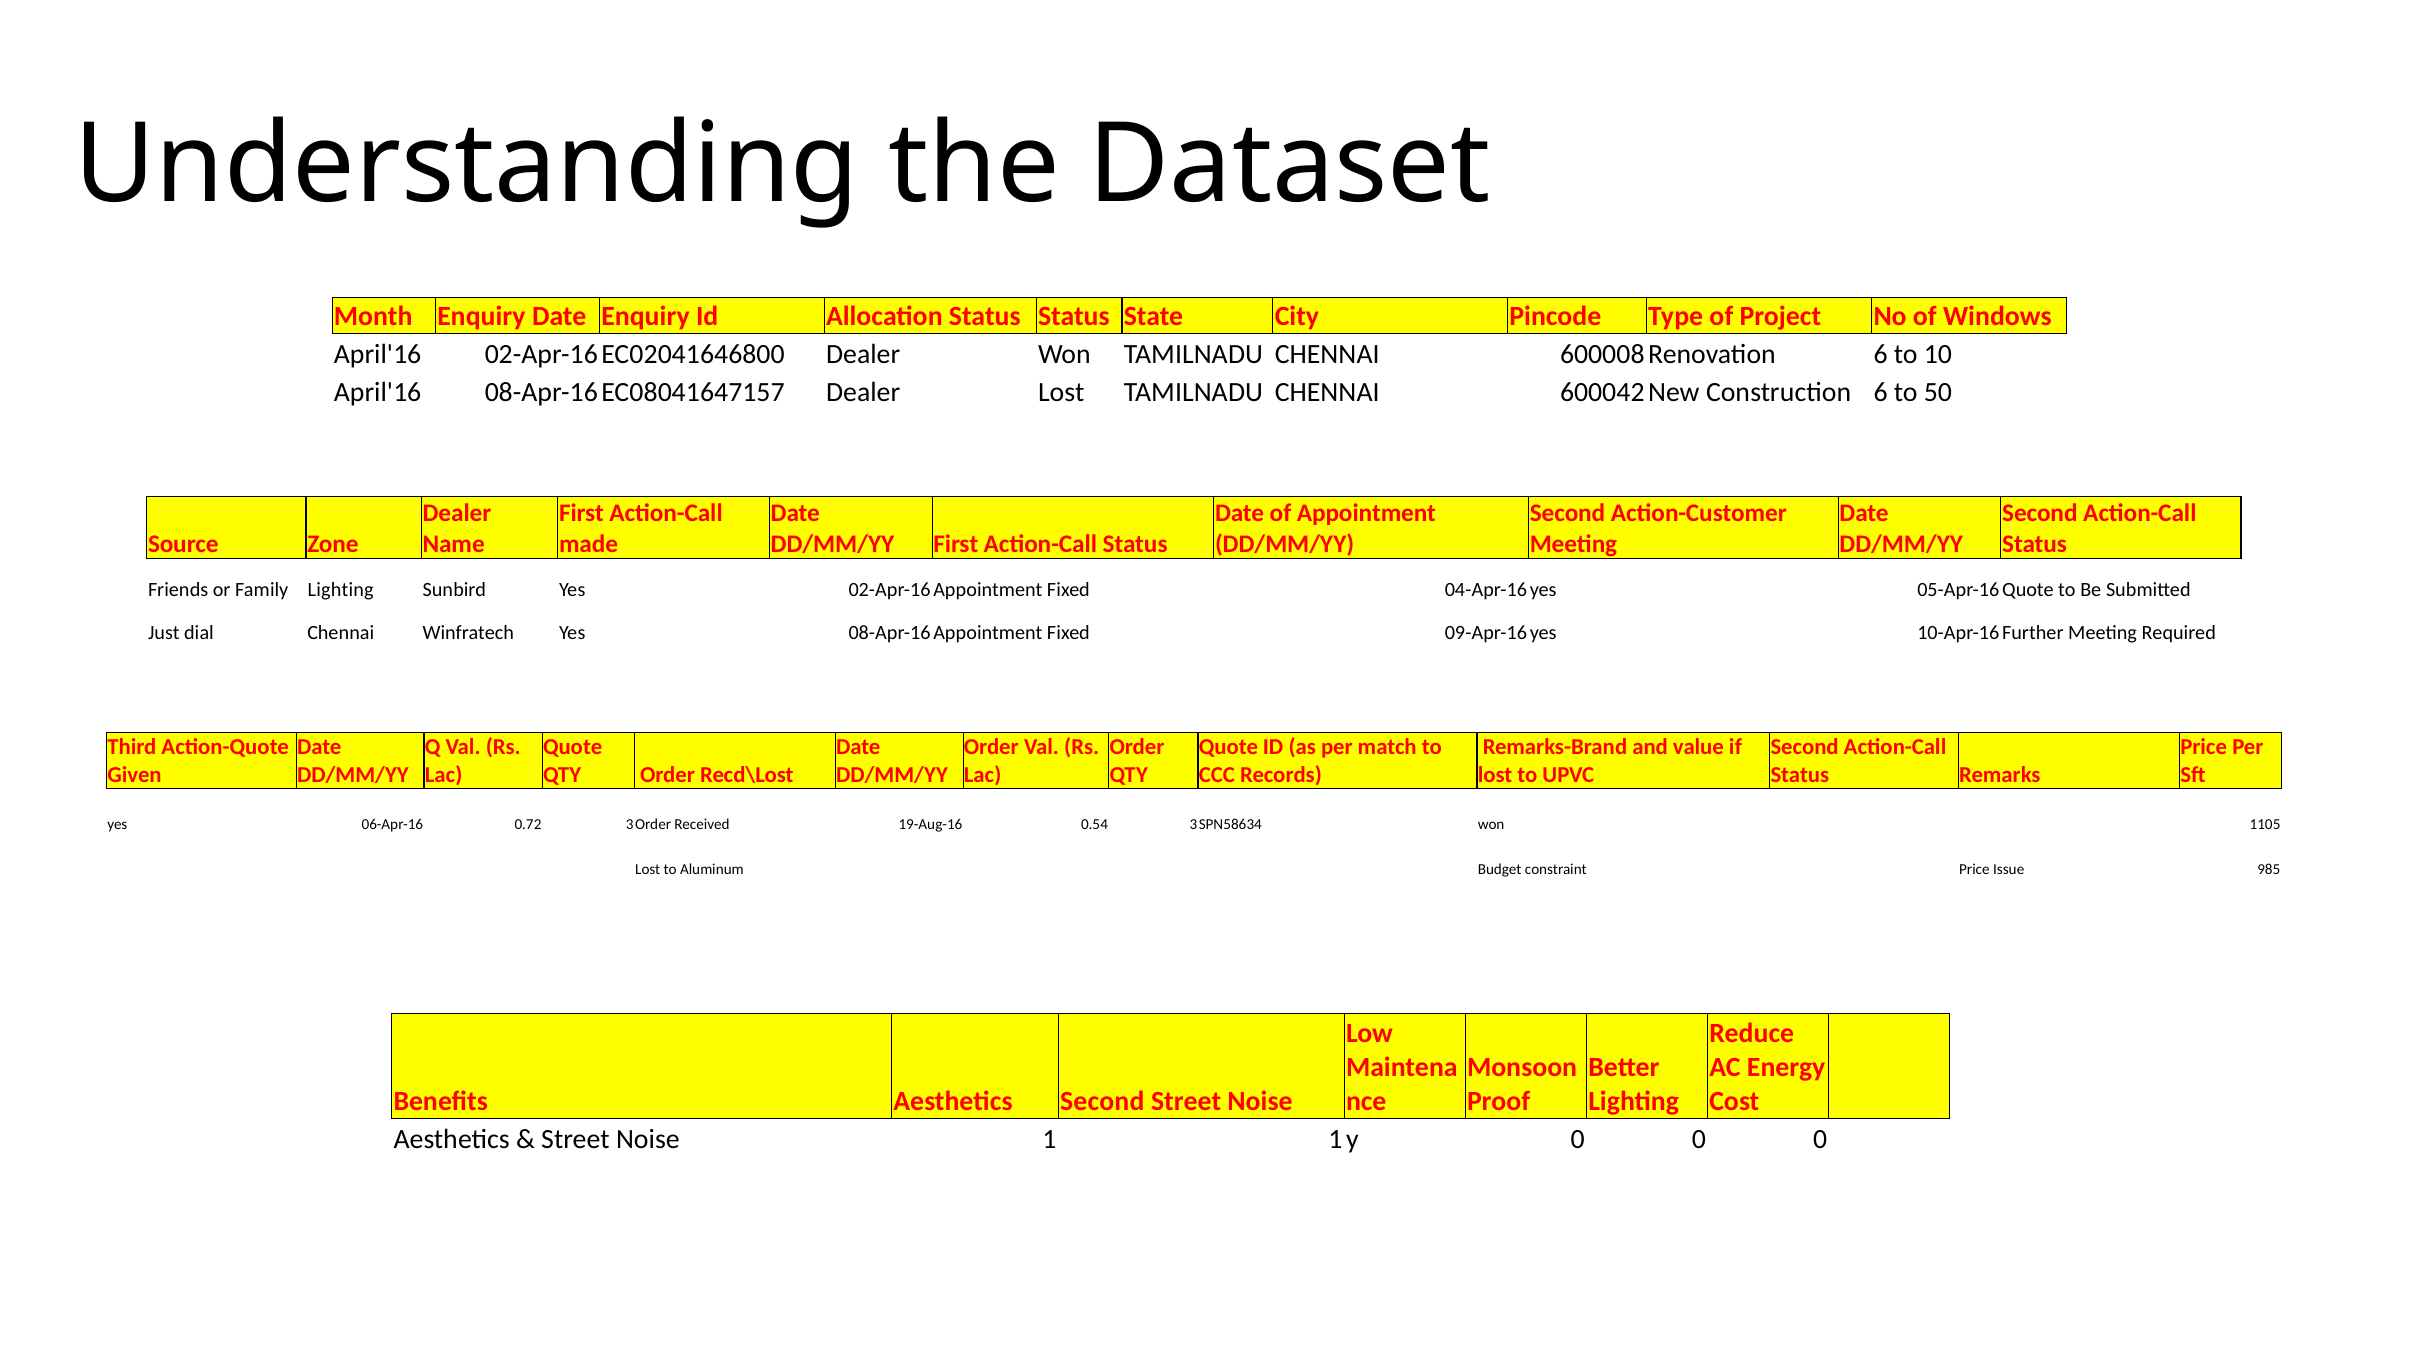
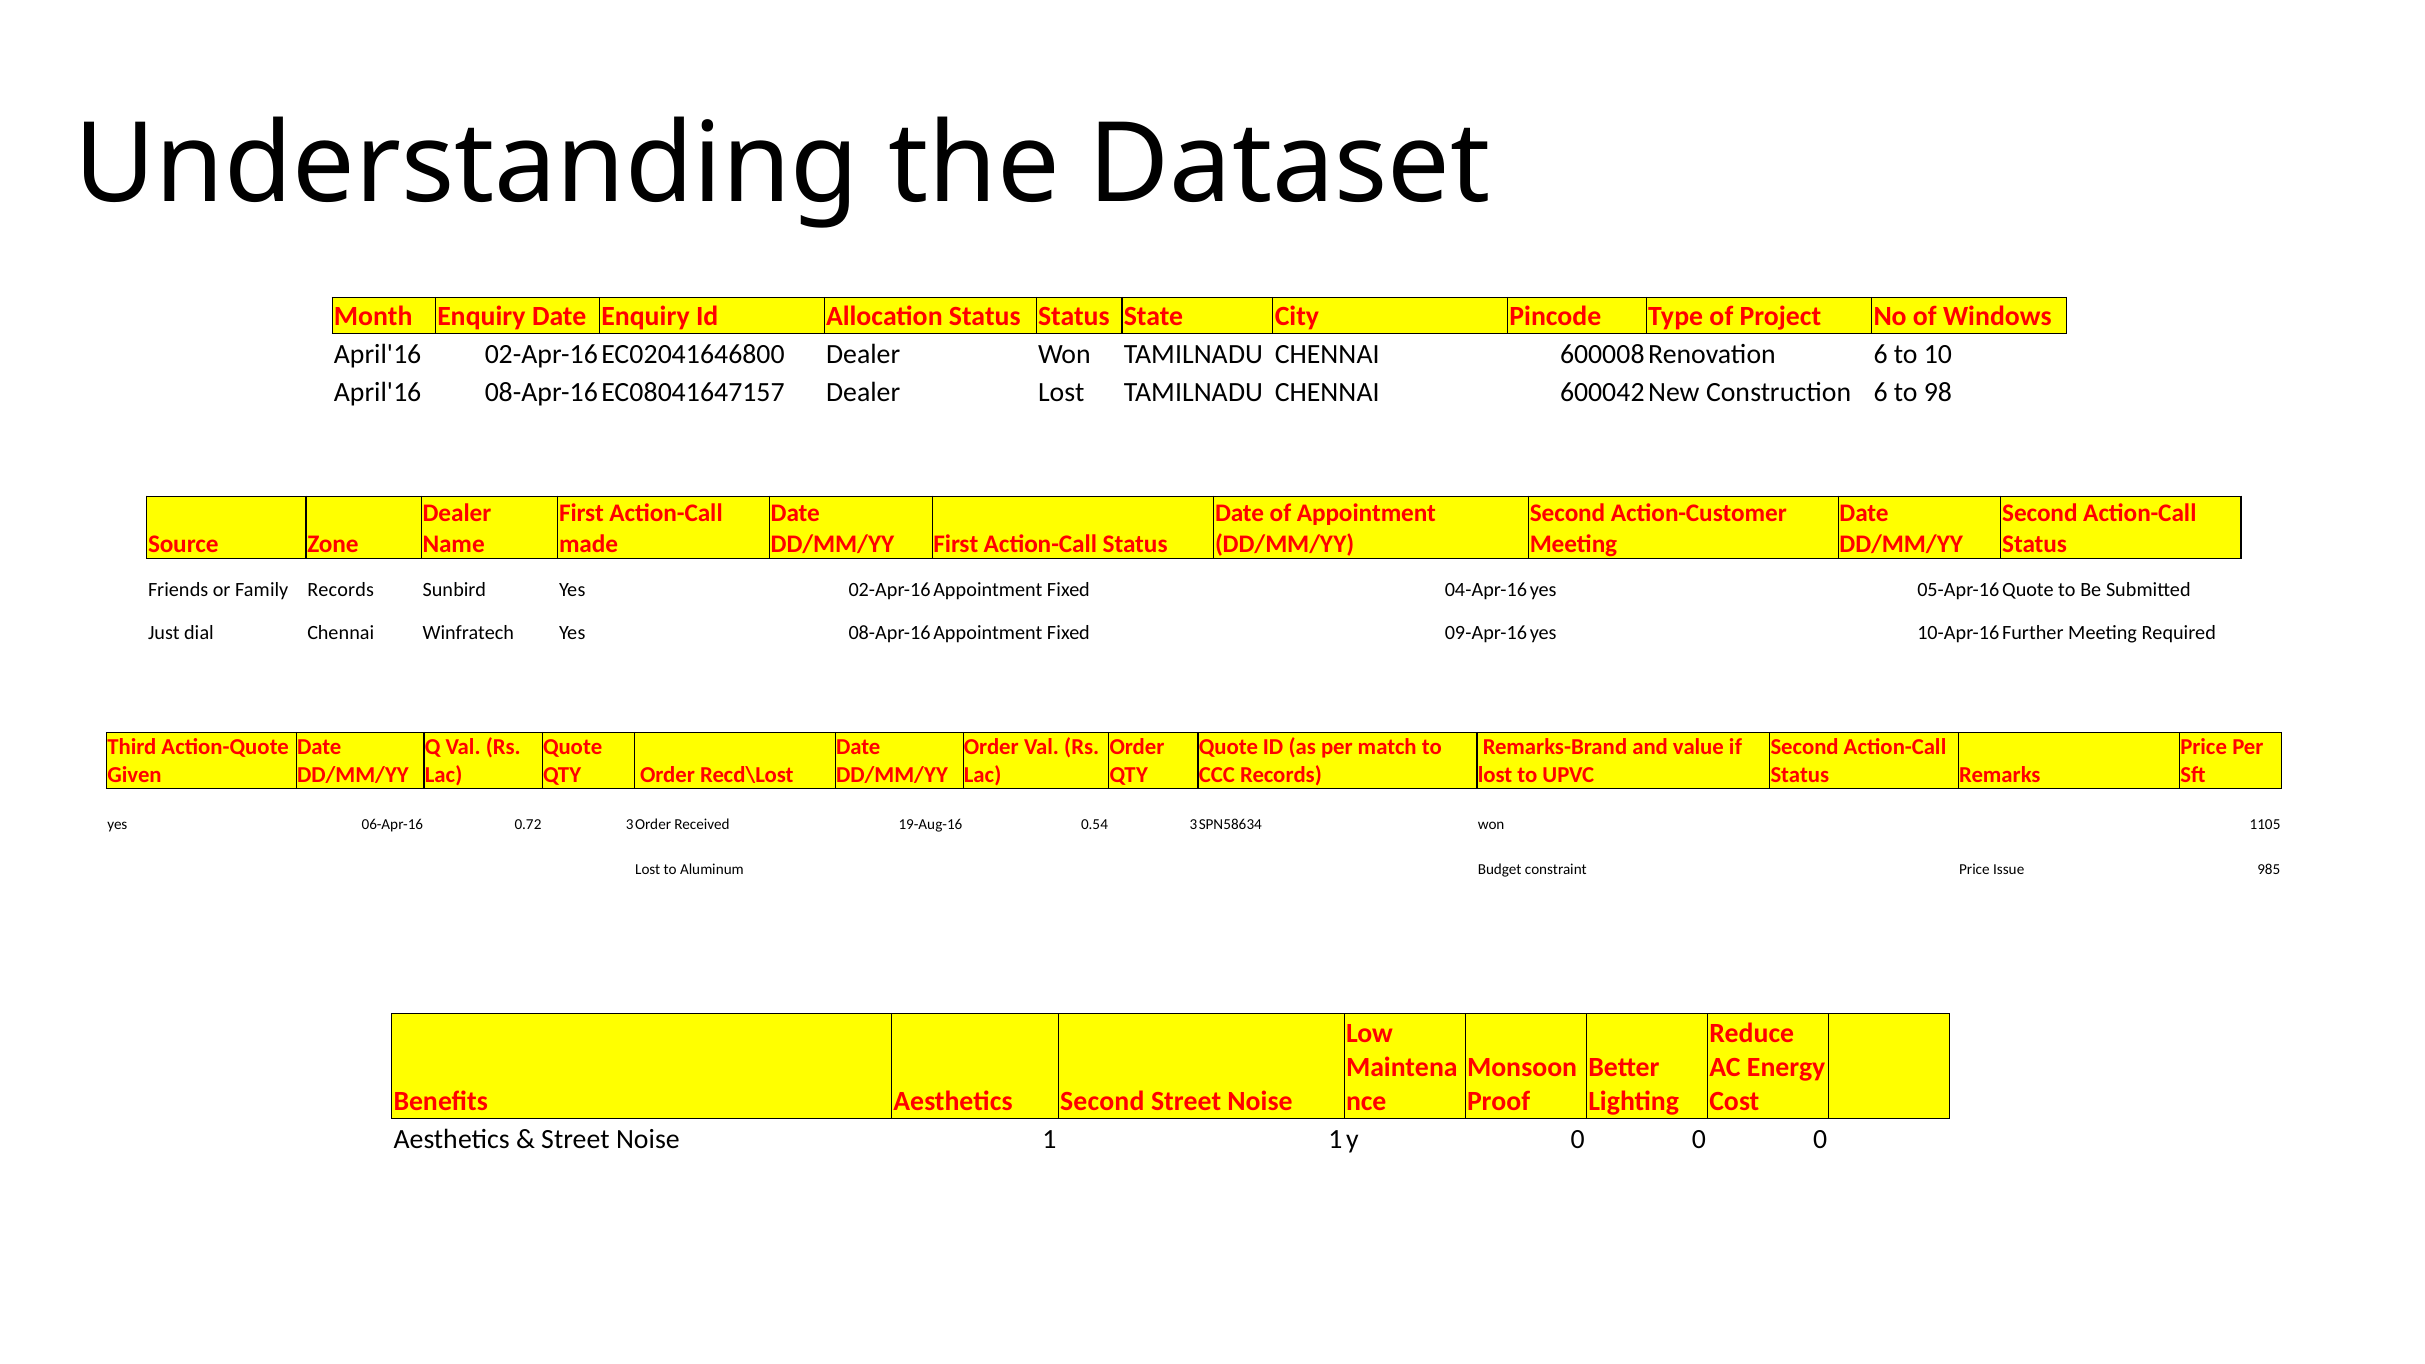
50: 50 -> 98 (1938, 393)
Family Lighting: Lighting -> Records (341, 590)
